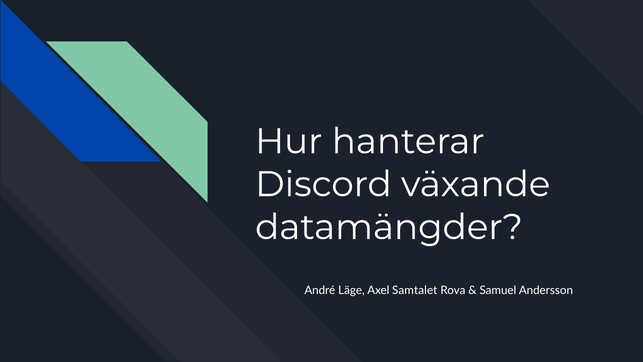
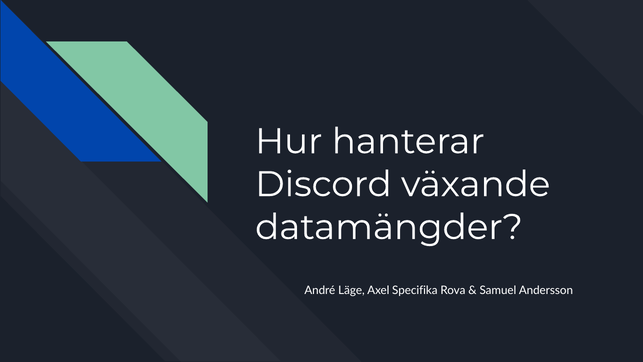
Samtalet: Samtalet -> Specifika (415, 290)
